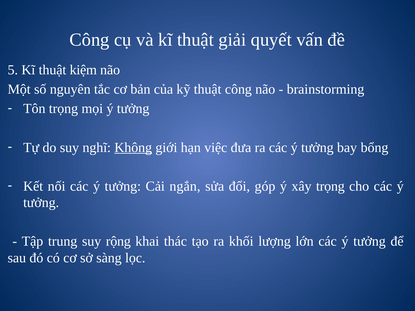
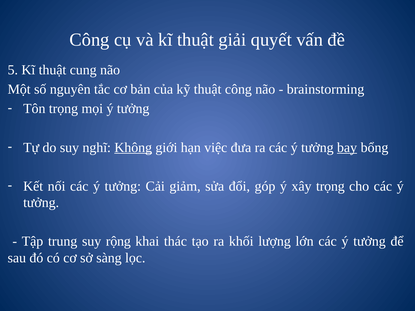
kiệm: kiệm -> cung (83, 70)
bay underline: none -> present (347, 148)
ngắn: ngắn -> giảm (185, 186)
